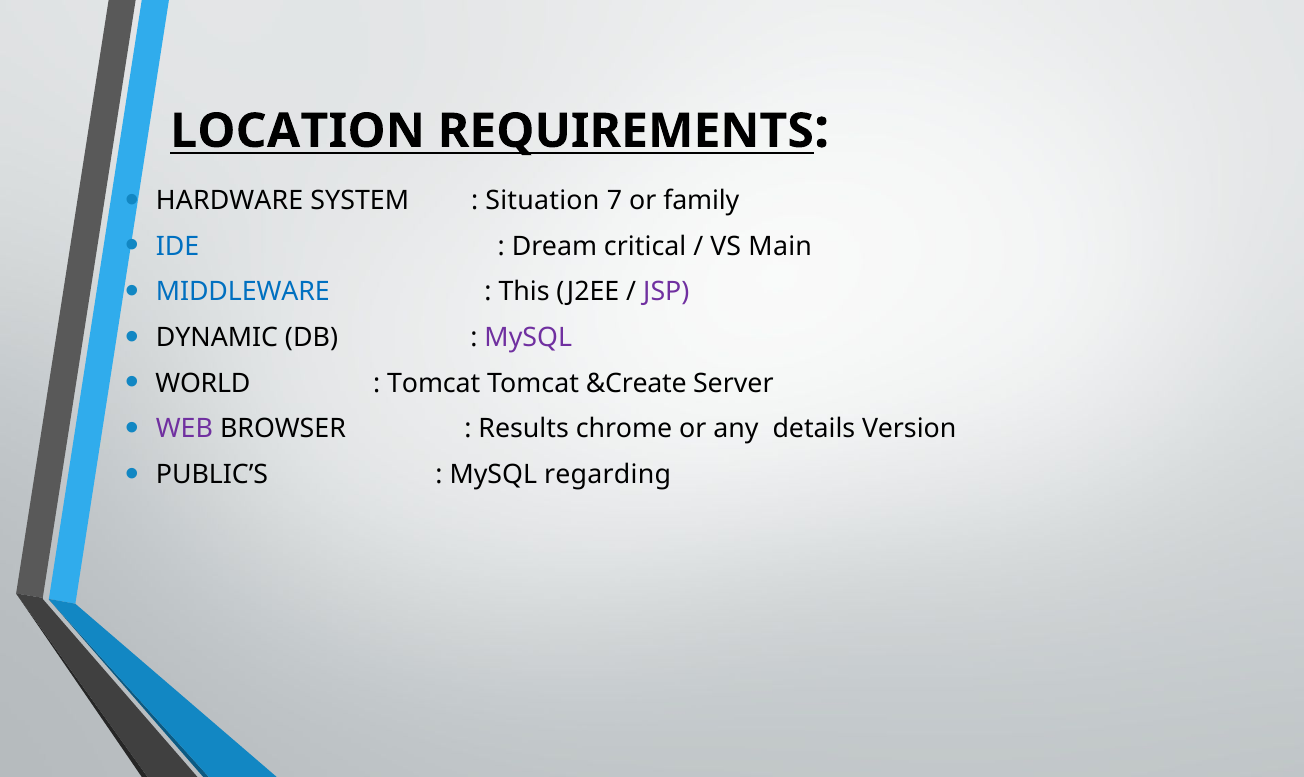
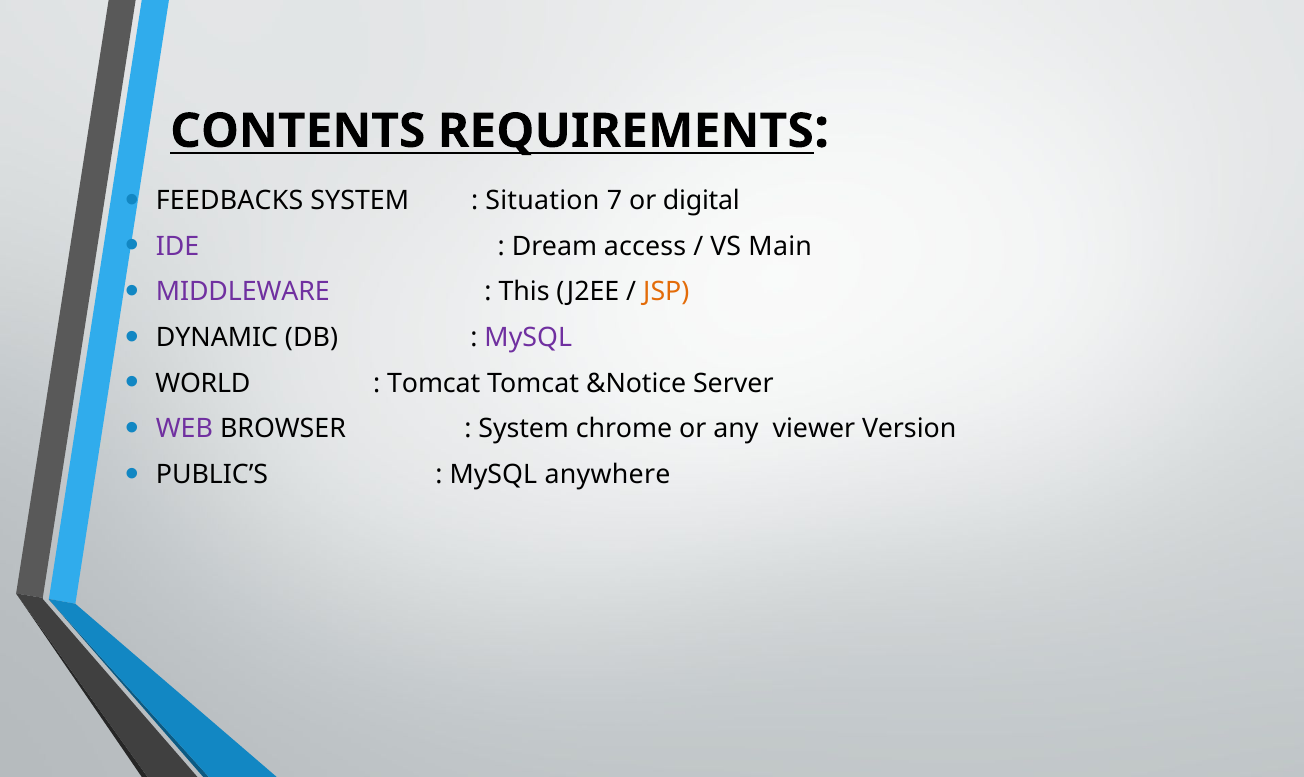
LOCATION: LOCATION -> CONTENTS (298, 131)
HARDWARE: HARDWARE -> FEEDBACKS (230, 201)
family: family -> digital (701, 201)
IDE colour: blue -> purple (178, 246)
critical: critical -> access (645, 246)
MIDDLEWARE colour: blue -> purple (243, 292)
JSP colour: purple -> orange (666, 292)
&Create: &Create -> &Notice (636, 383)
Results: Results -> System (524, 429)
details: details -> viewer (814, 429)
regarding: regarding -> anywhere (608, 475)
